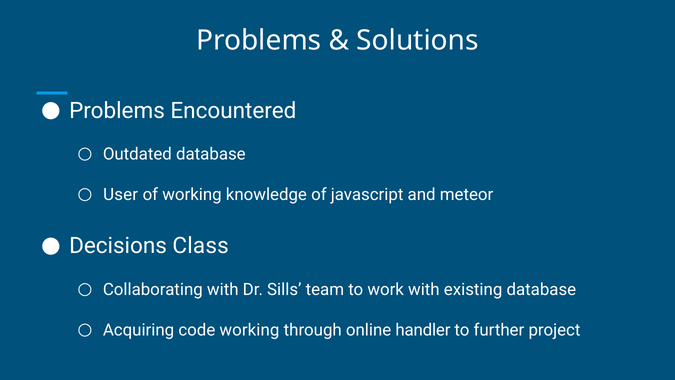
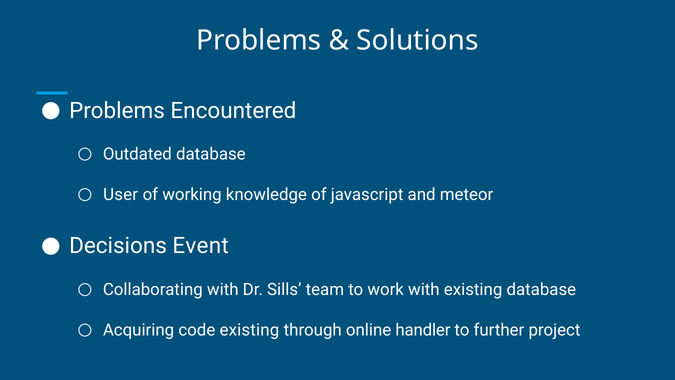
Class: Class -> Event (201, 246)
code working: working -> existing (249, 330)
